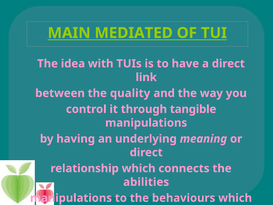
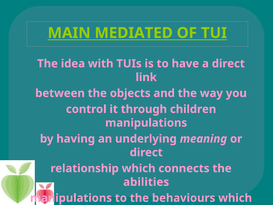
quality: quality -> objects (130, 93)
tangible: tangible -> children (193, 109)
